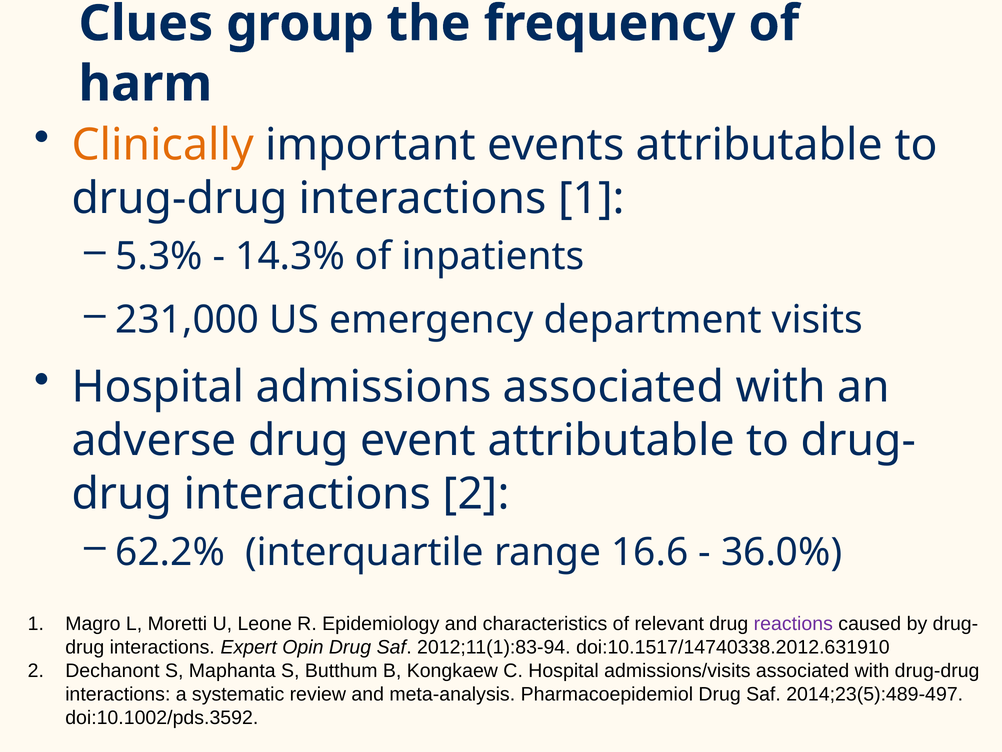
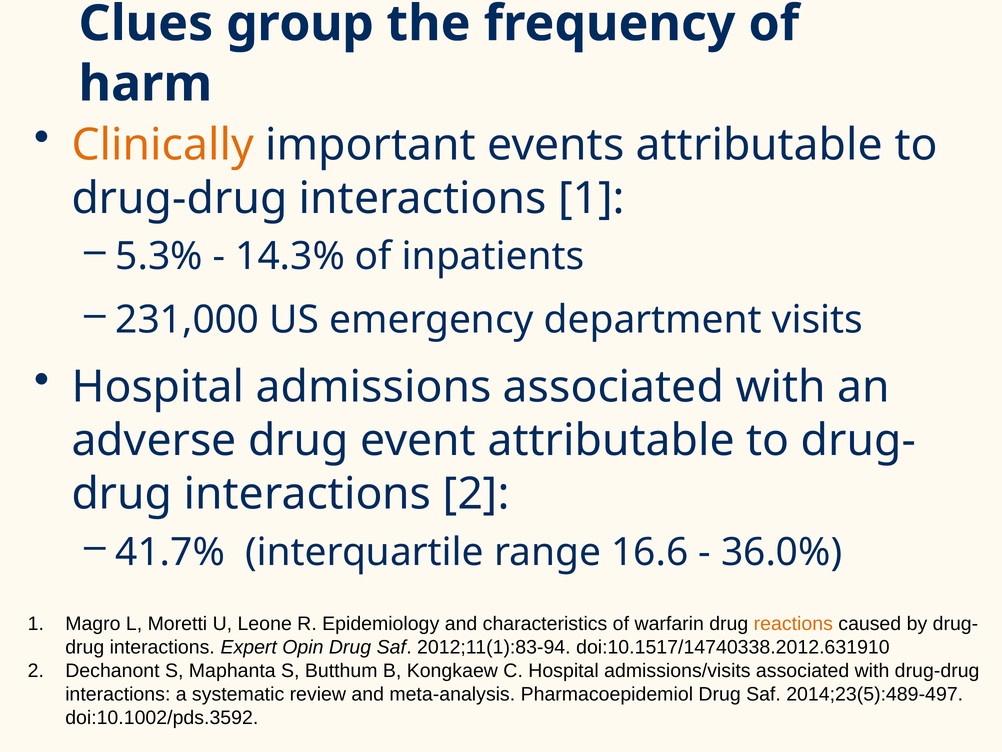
62.2%: 62.2% -> 41.7% (170, 552)
relevant: relevant -> warfarin (669, 624)
reactions colour: purple -> orange (793, 624)
